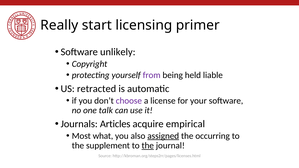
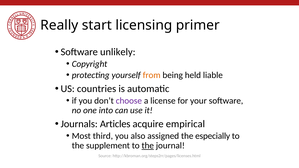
from colour: purple -> orange (152, 75)
retracted: retracted -> countries (97, 89)
talk: talk -> into (106, 111)
what: what -> third (103, 136)
assigned underline: present -> none (163, 136)
occurring: occurring -> especially (213, 136)
